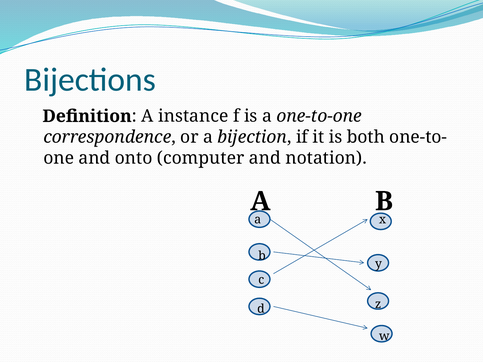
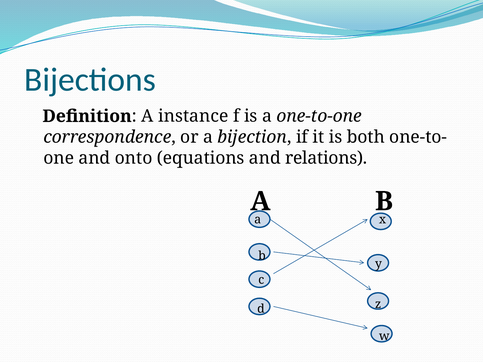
computer: computer -> equations (201, 158)
notation: notation -> relations (326, 158)
